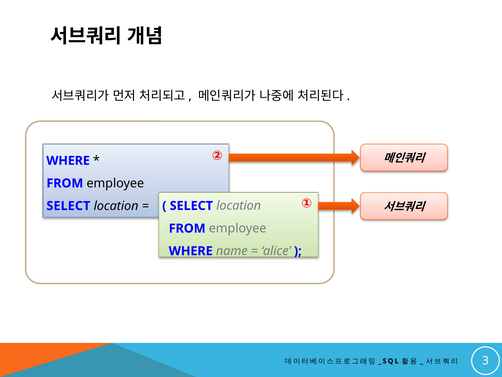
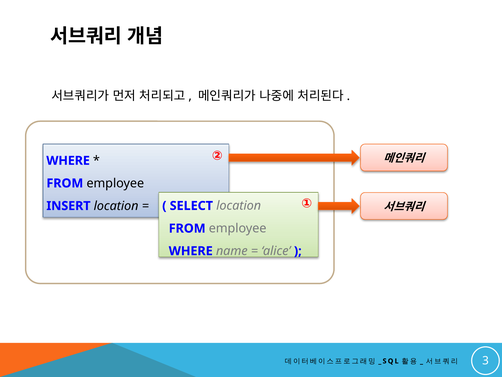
SELECT: SELECT -> INSERT (68, 206)
